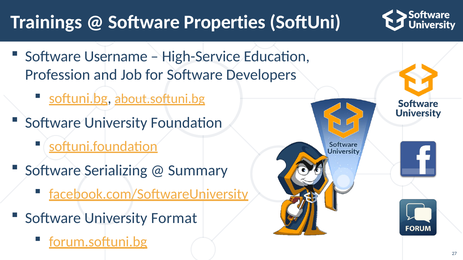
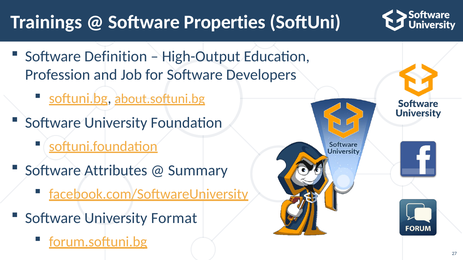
Username: Username -> Definition (116, 56)
High-Service: High-Service -> High-Output (201, 56)
Serializing: Serializing -> Attributes (116, 171)
